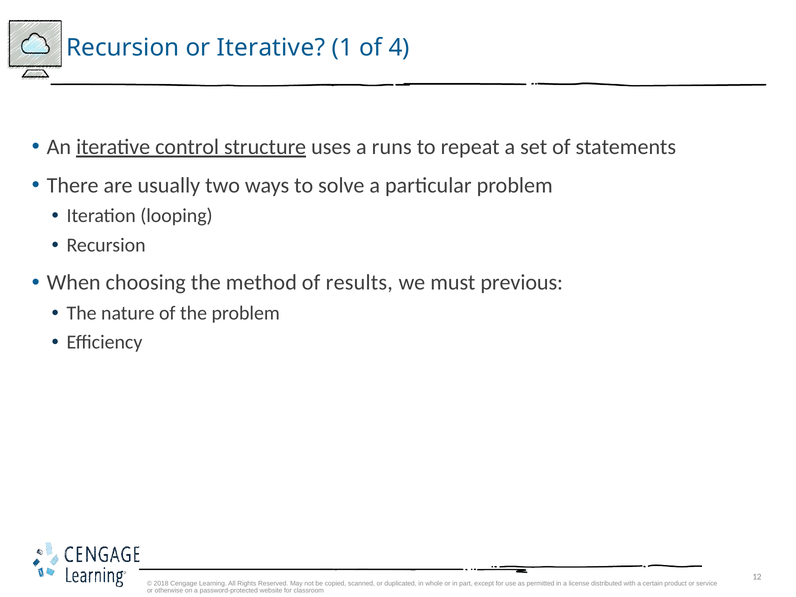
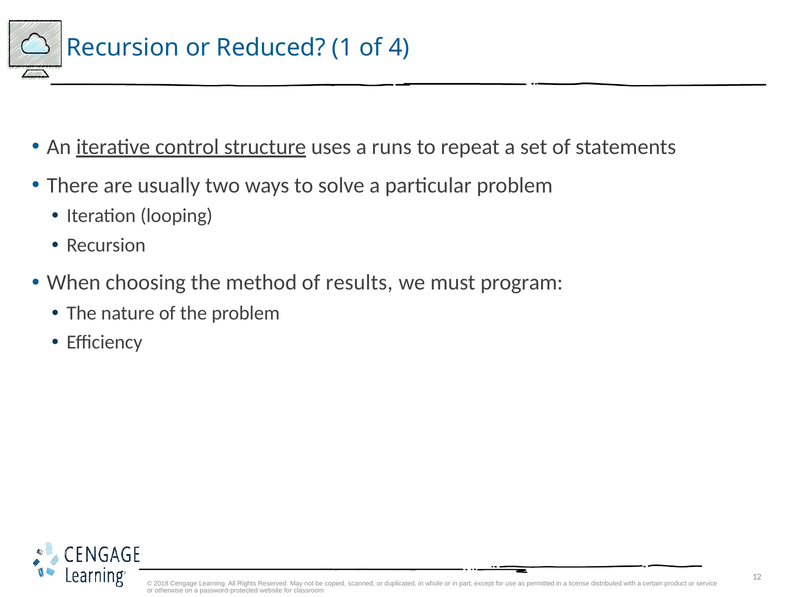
or Iterative: Iterative -> Reduced (271, 48)
previous: previous -> program (522, 282)
